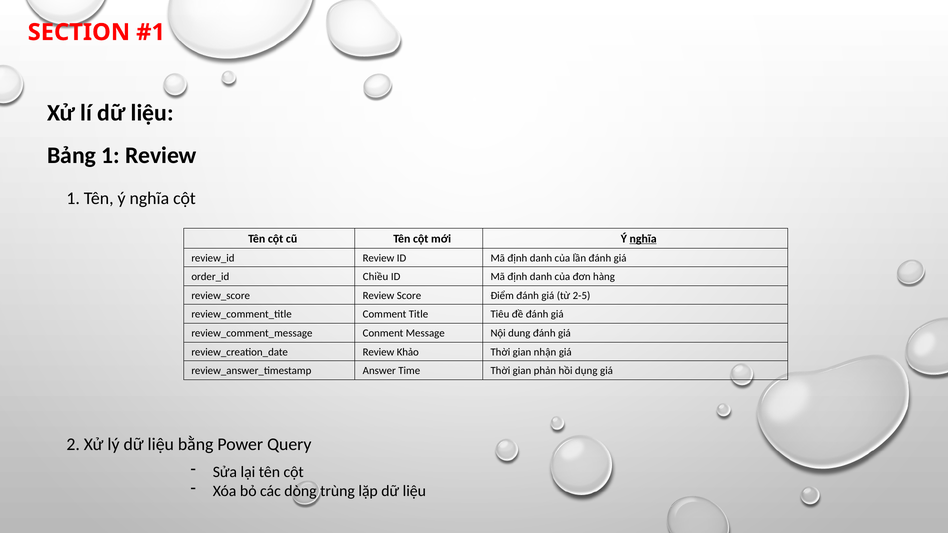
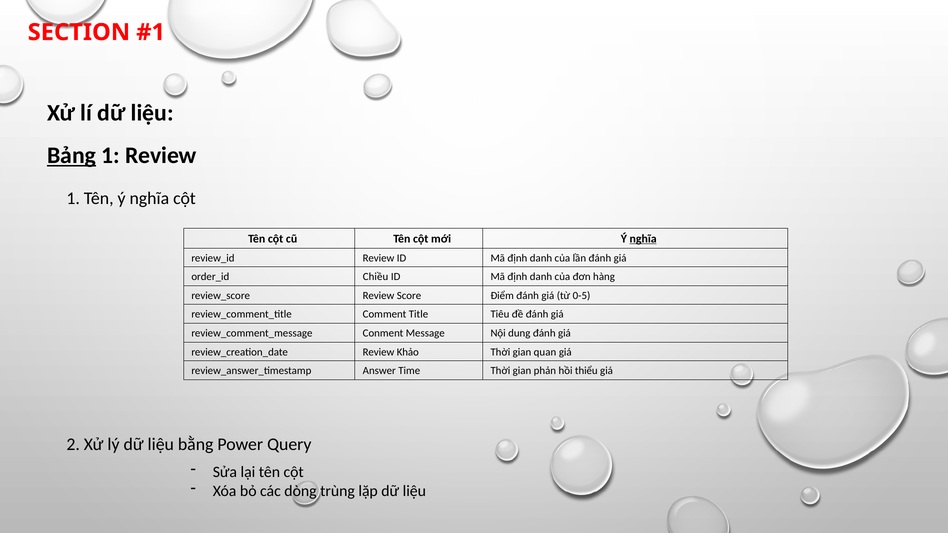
Bảng underline: none -> present (72, 156)
2-5: 2-5 -> 0-5 (582, 296)
nhận: nhận -> quan (545, 352)
dụng: dụng -> thiểu (586, 371)
